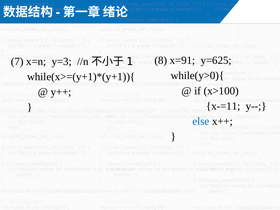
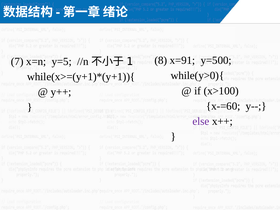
y=625: y=625 -> y=500 (216, 60)
y=3: y=3 -> y=5 (62, 61)
x-=11: x-=11 -> x-=60 (223, 106)
else colour: blue -> purple (201, 121)
